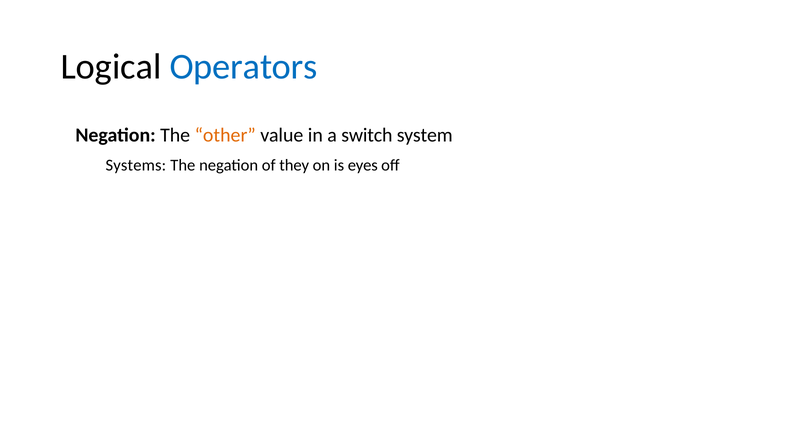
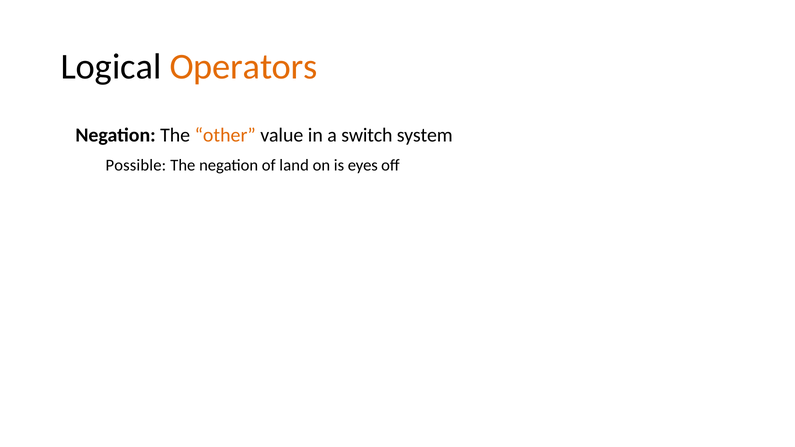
Operators colour: blue -> orange (244, 67)
Systems: Systems -> Possible (136, 165)
they: they -> land (294, 165)
